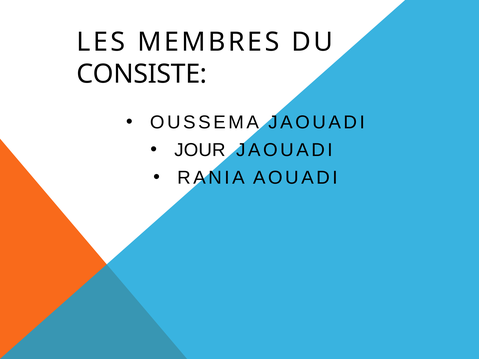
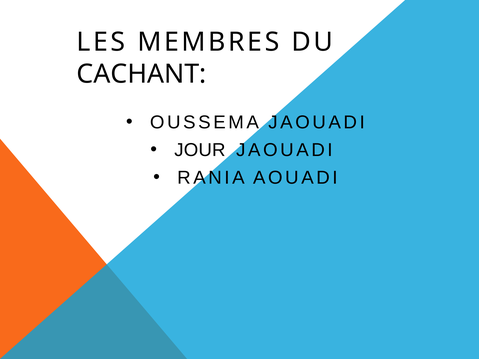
CONSISTE: CONSISTE -> CACHANT (142, 74)
